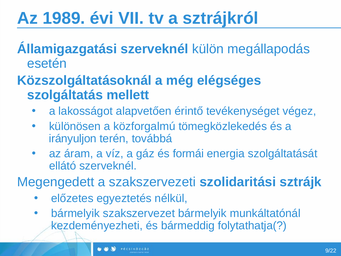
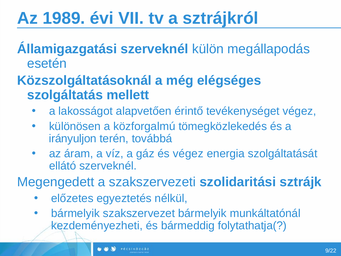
és formái: formái -> végez (188, 154)
